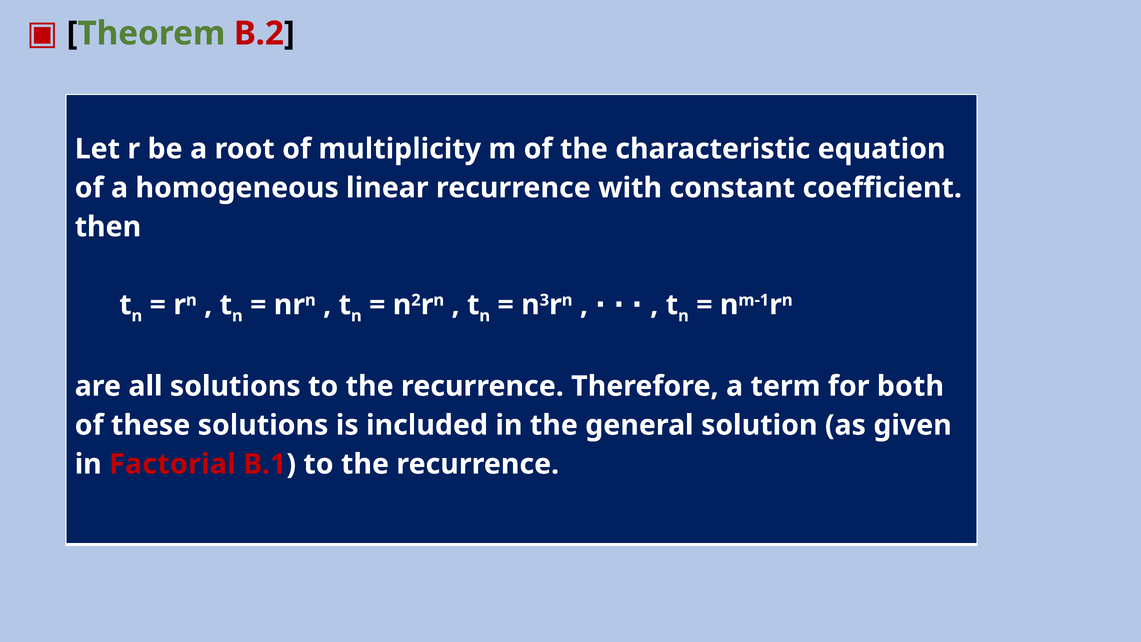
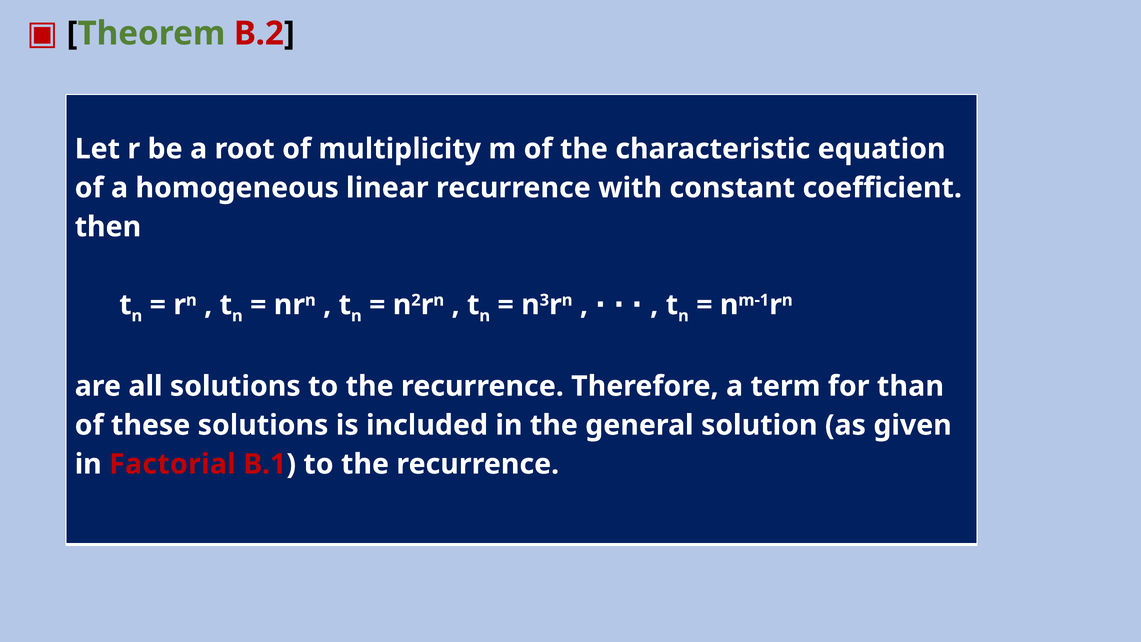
both: both -> than (910, 386)
